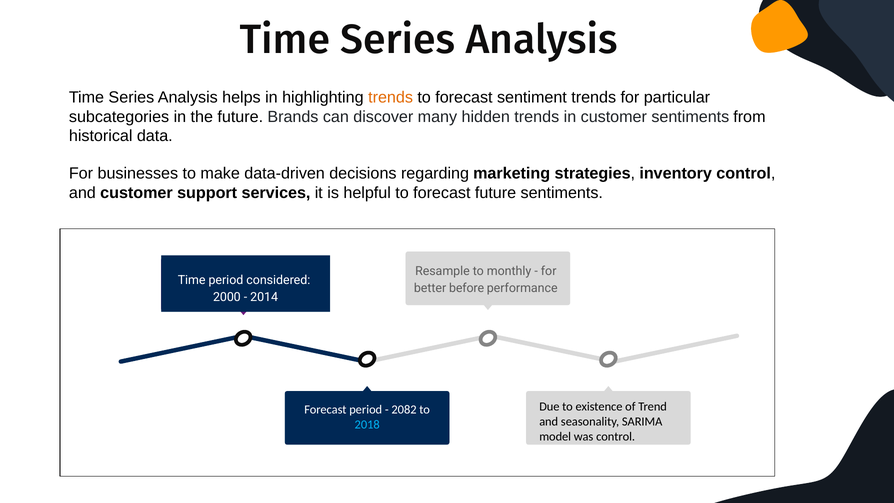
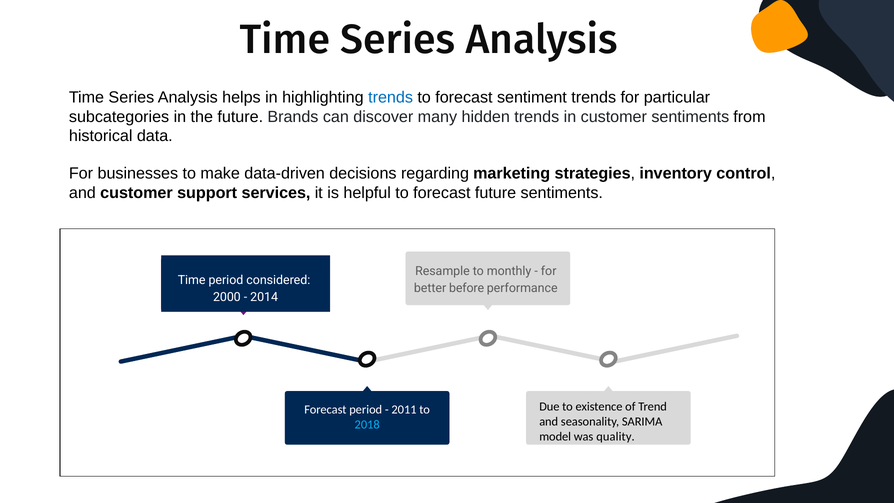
trends colour: orange -> blue (391, 97)
2082: 2082 -> 2011 (404, 409)
was control: control -> quality (616, 437)
